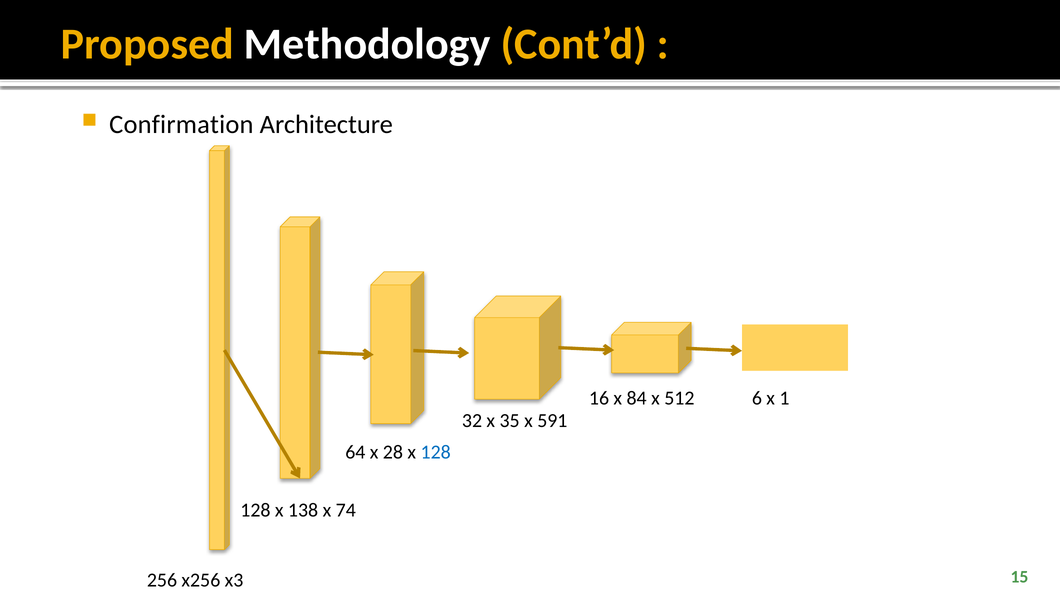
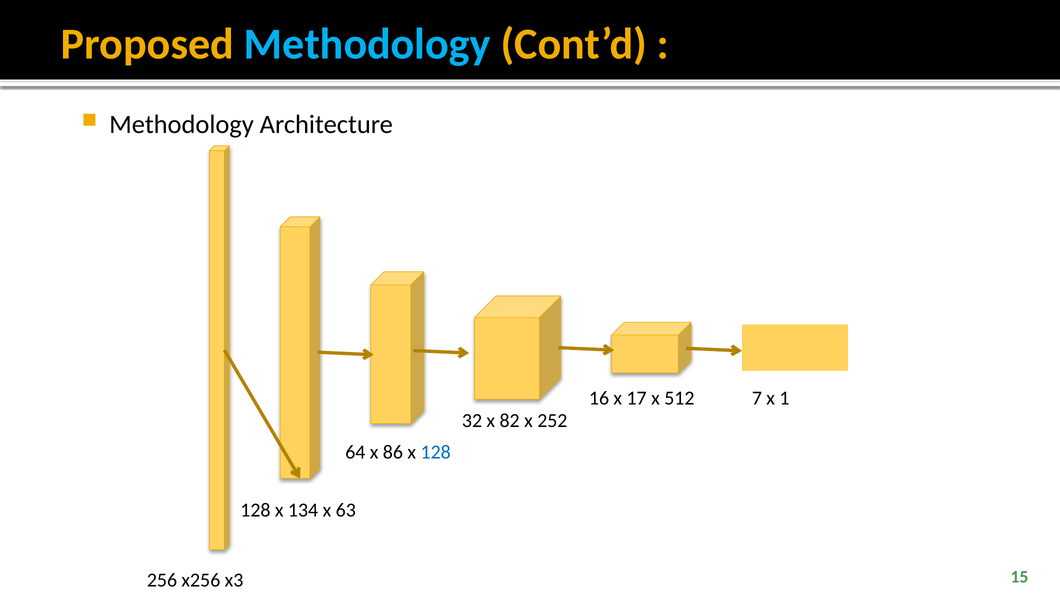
Methodology colour: white -> light blue (367, 44)
Confirmation: Confirmation -> Methodology (181, 125)
84: 84 -> 17 (637, 398)
6: 6 -> 7 (757, 398)
35: 35 -> 82 (510, 421)
591: 591 -> 252 (552, 421)
28: 28 -> 86 (393, 453)
138: 138 -> 134 (303, 511)
74: 74 -> 63 (346, 511)
